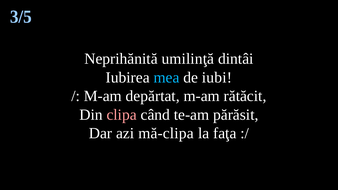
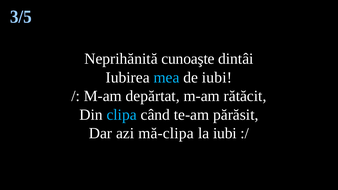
umilinţă: umilinţă -> cunoaşte (188, 59)
clipa colour: pink -> light blue (122, 115)
la faţa: faţa -> iubi (225, 133)
